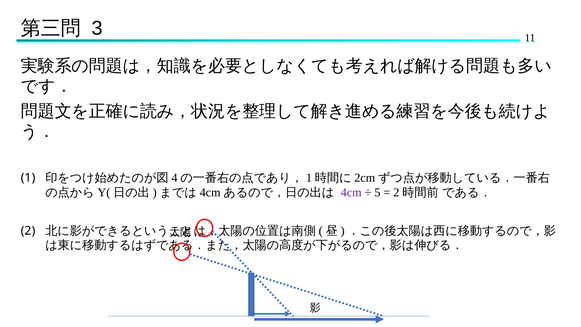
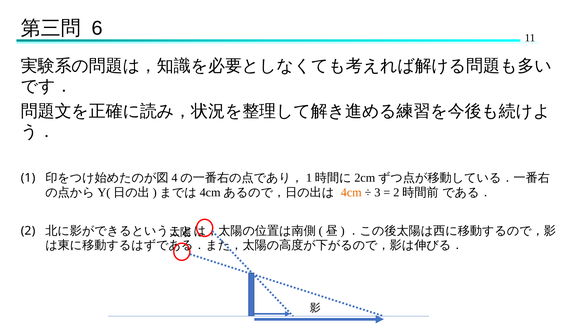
3: 3 -> 6 (97, 28)
4cm colour: purple -> orange (351, 192)
5: 5 -> 3 (377, 192)
